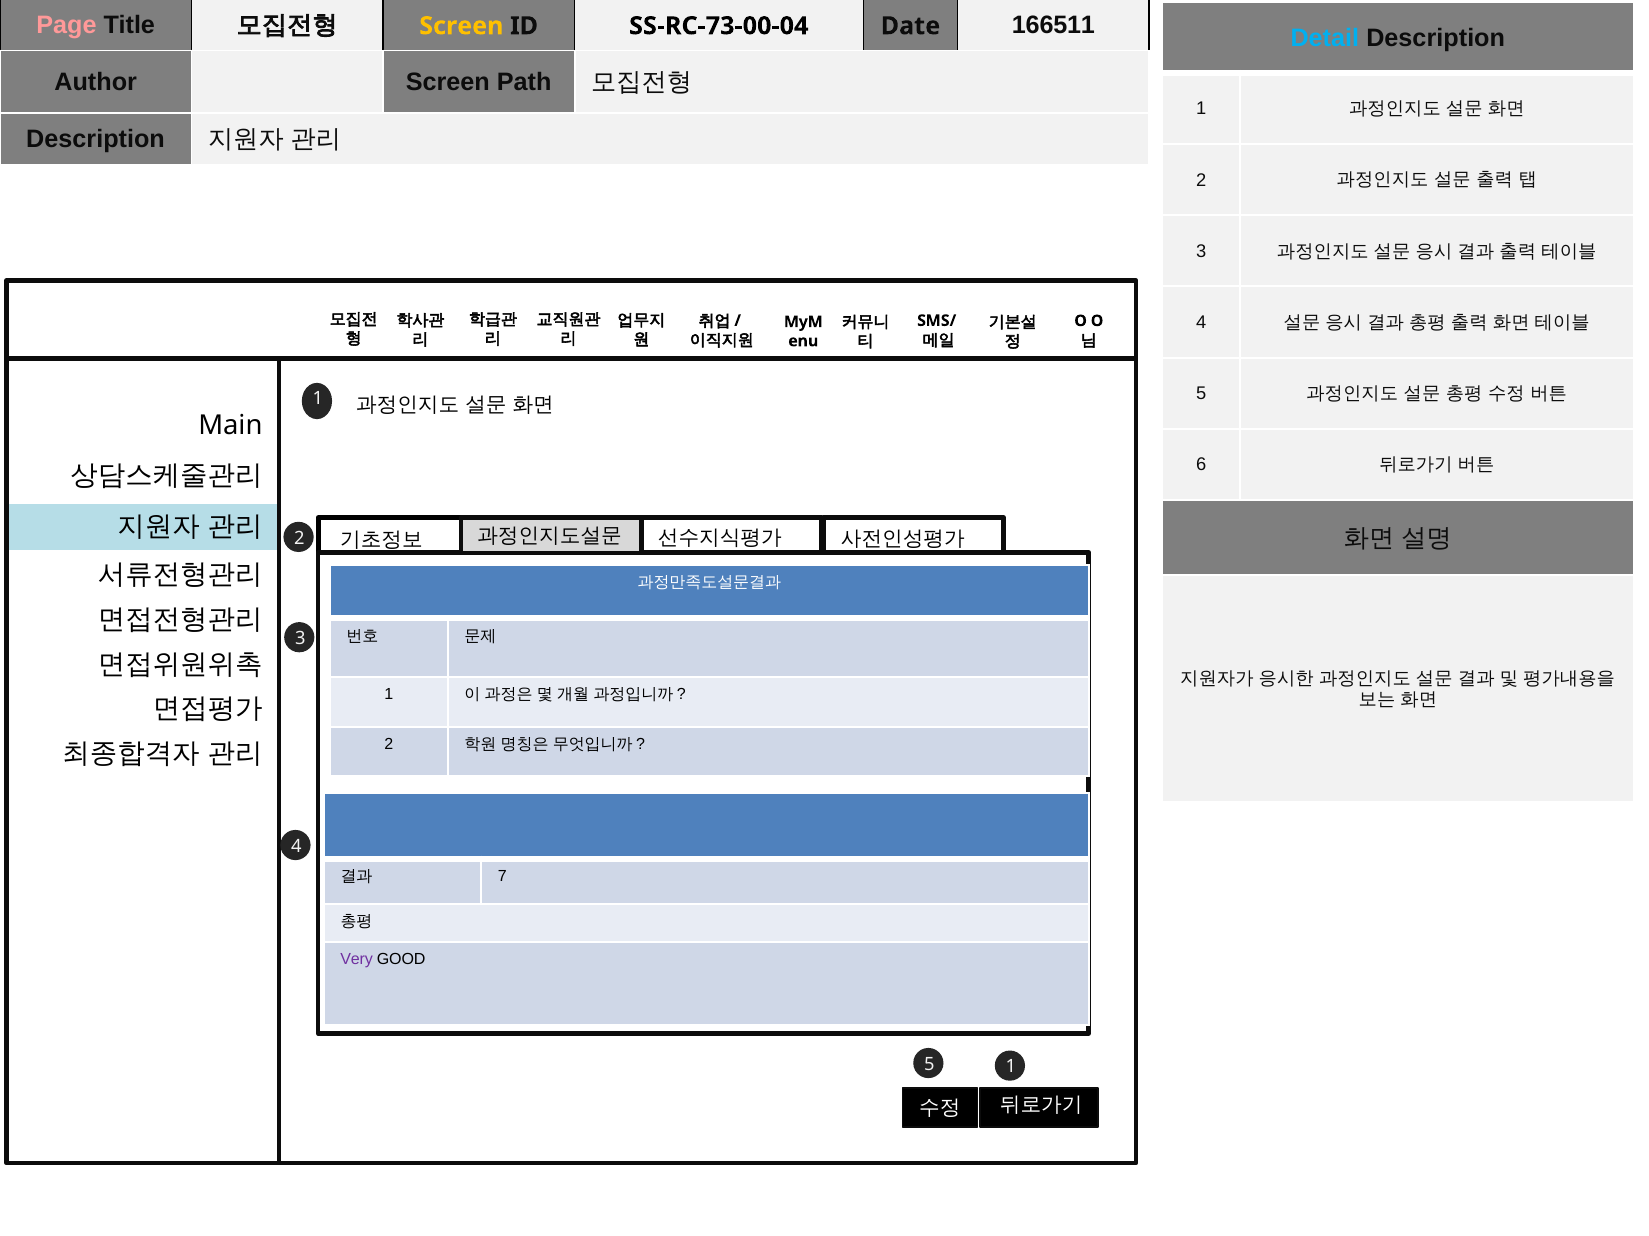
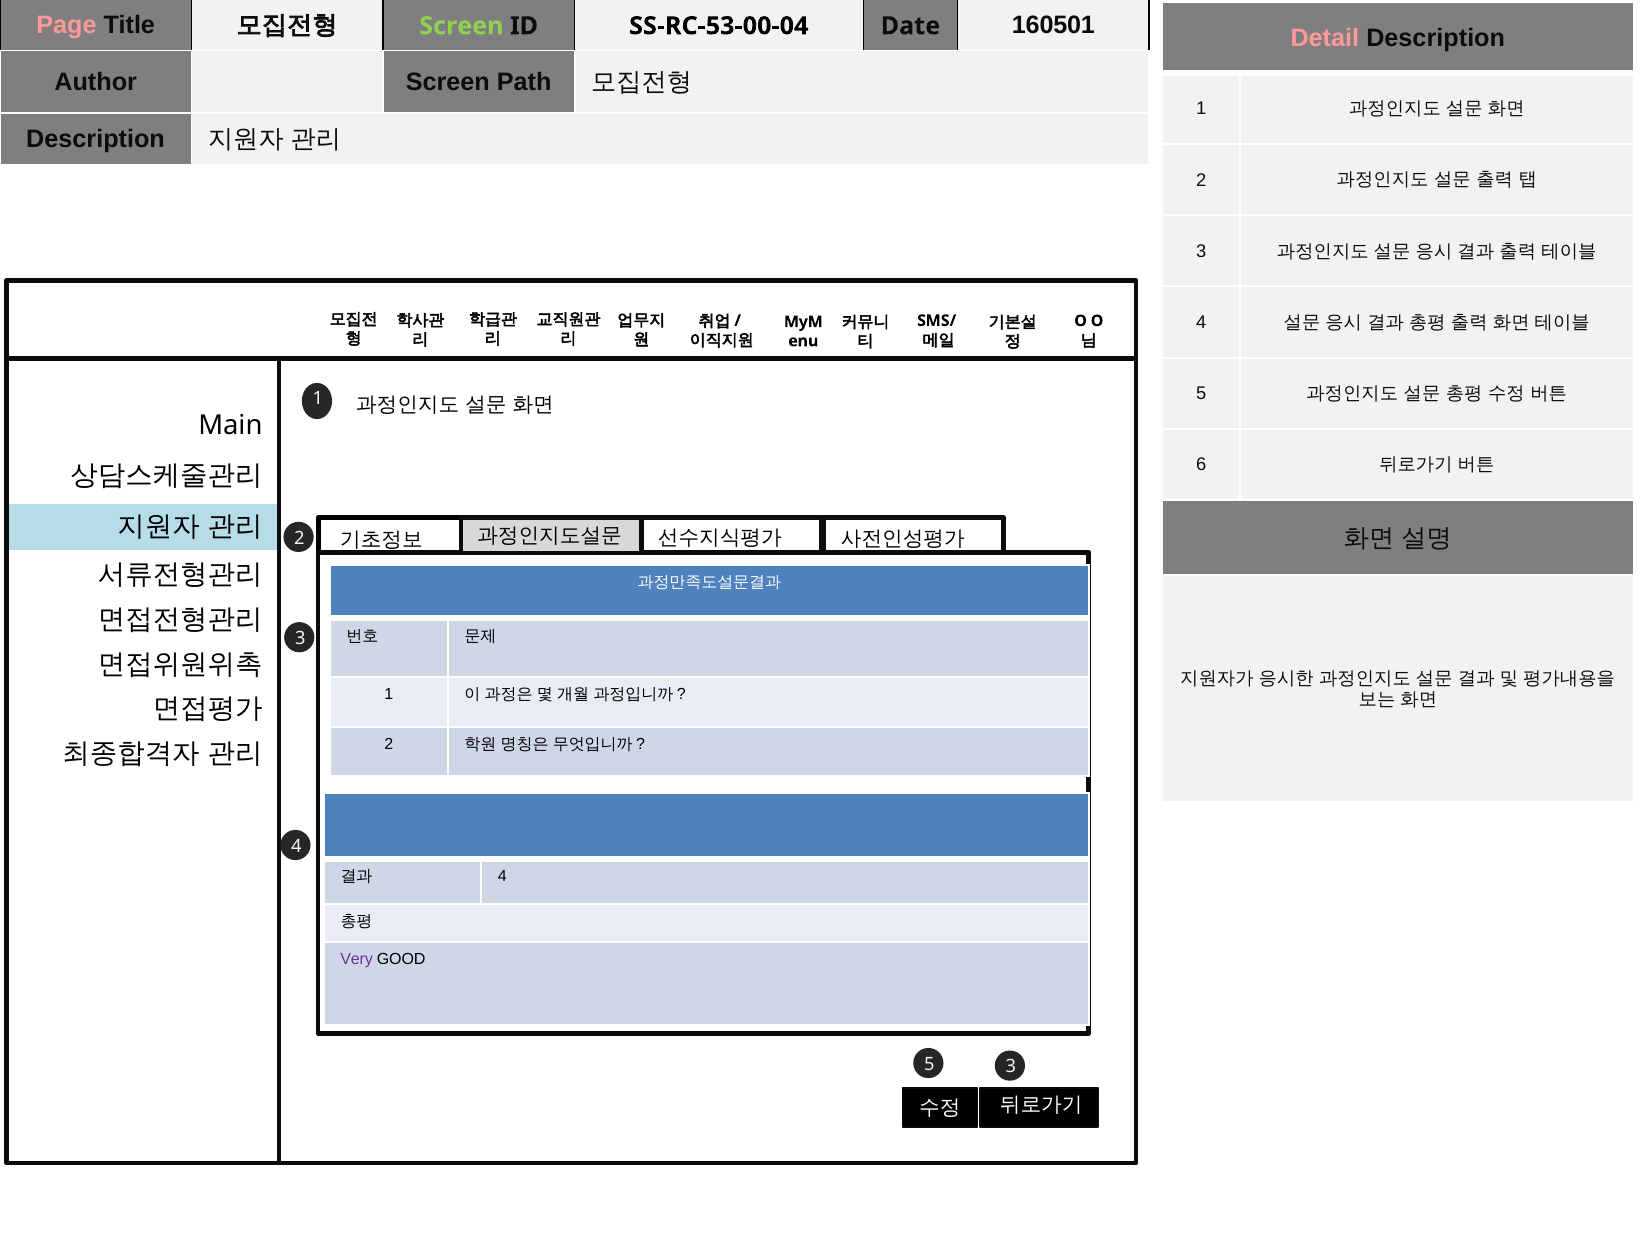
Screen colour: yellow -> light green (461, 26)
SS-RC-73-00-04: SS-RC-73-00-04 -> SS-RC-53-00-04 (719, 26)
166511: 166511 -> 160501 (1053, 25)
Detail colour: light blue -> pink (1325, 38)
7: 7 -> 4 (502, 877)
5 1: 1 -> 3 (1011, 1067)
